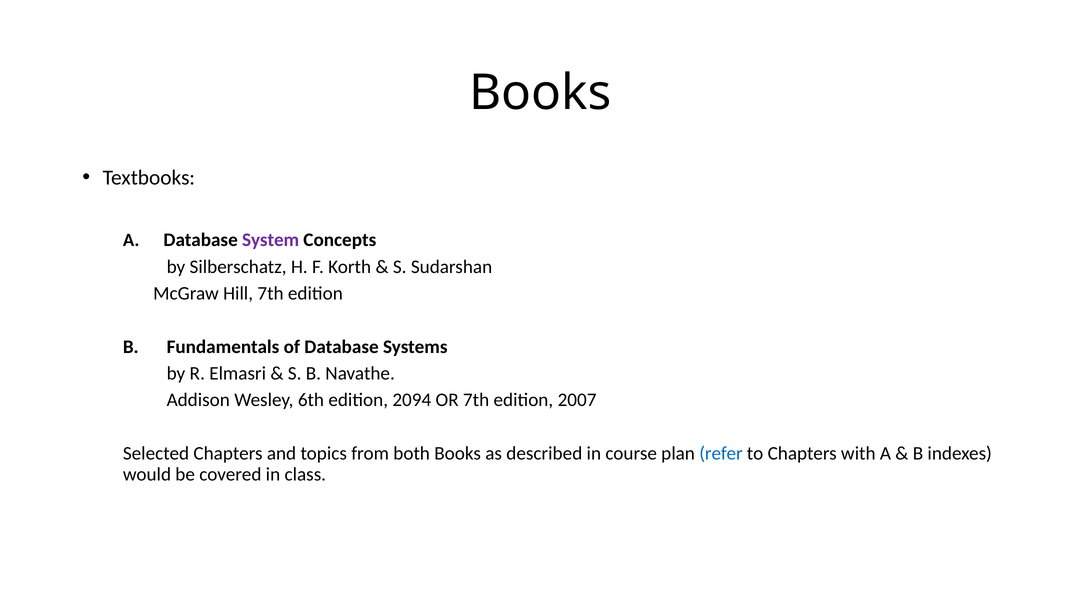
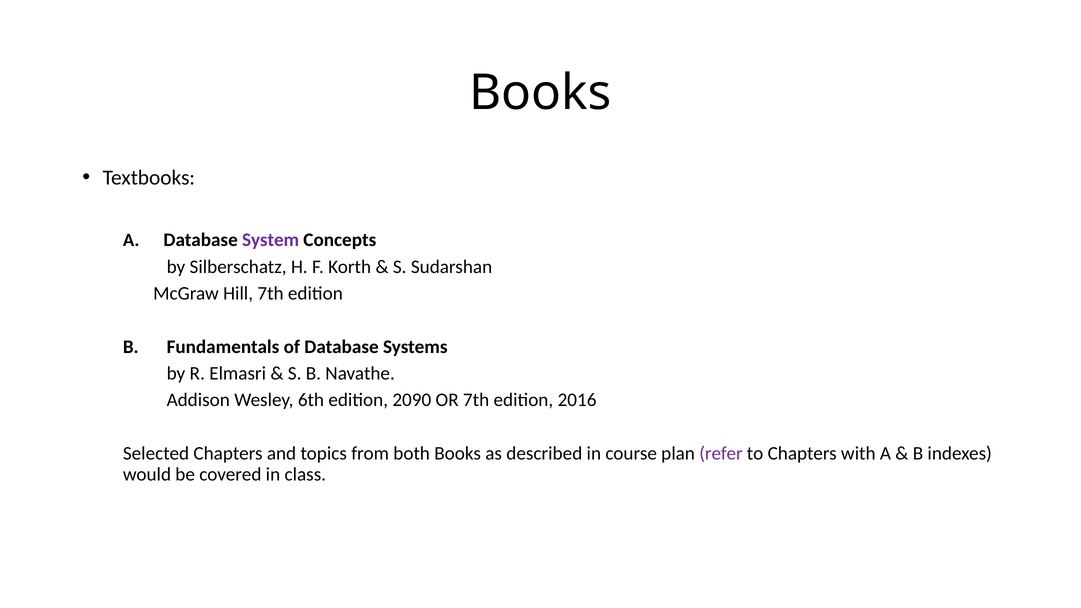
2094: 2094 -> 2090 (412, 400)
2007: 2007 -> 2016 (577, 400)
refer colour: blue -> purple (721, 453)
